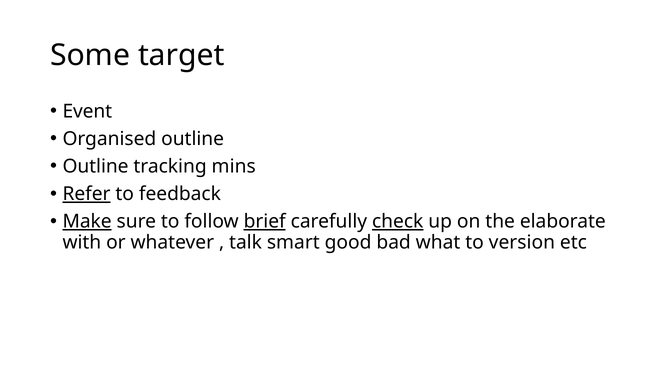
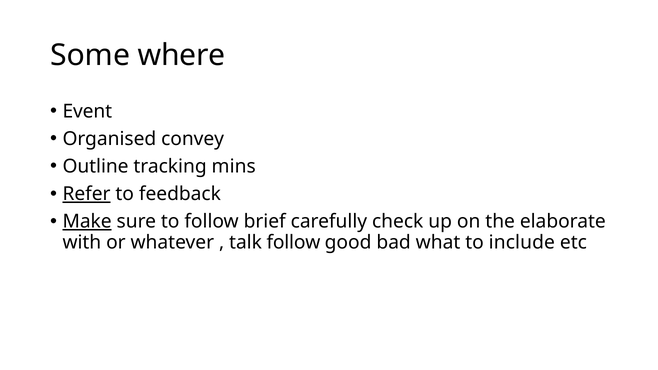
target: target -> where (181, 55)
Organised outline: outline -> convey (193, 139)
brief underline: present -> none (265, 222)
check underline: present -> none (398, 222)
talk smart: smart -> follow (293, 242)
version: version -> include (522, 242)
